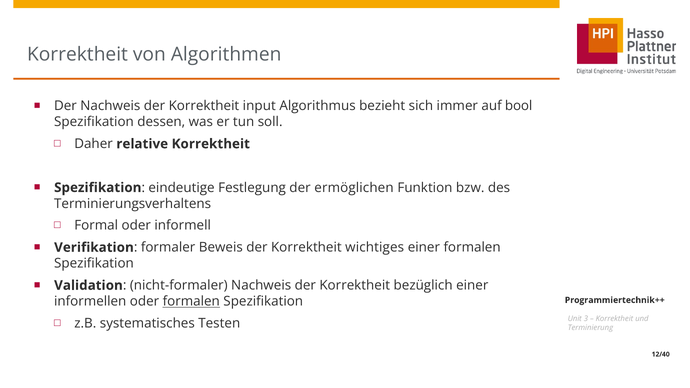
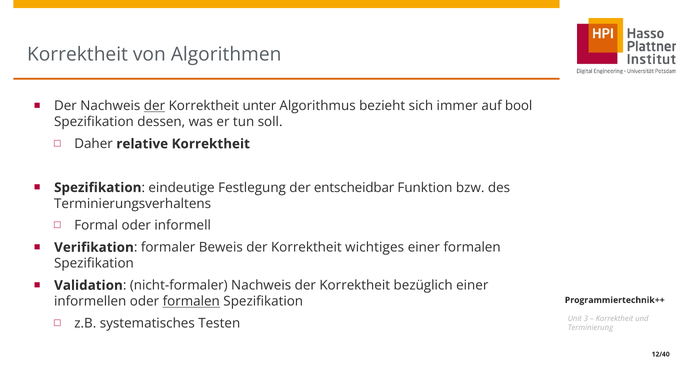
der underline: none -> present (154, 106)
input: input -> unter (259, 106)
ermöglichen: ermöglichen -> entscheidbar (354, 188)
